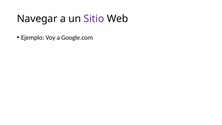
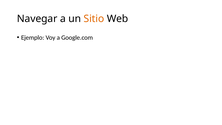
Sitio colour: purple -> orange (94, 19)
